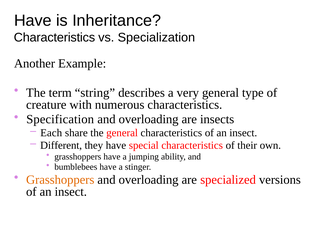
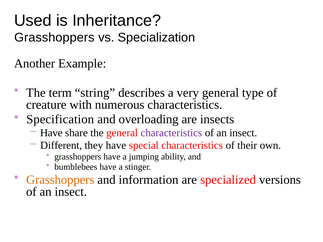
Have: Have -> Used (33, 20)
Characteristics: Characteristics -> Grasshoppers (54, 37)
Each: Each -> Have (51, 133)
characteristics colour: black -> purple (171, 133)
overloading: overloading -> information (149, 180)
